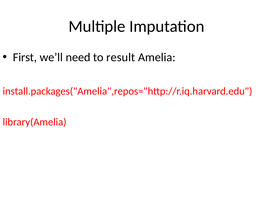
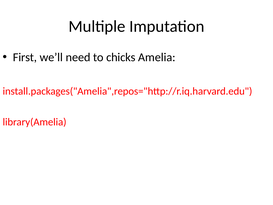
result: result -> chicks (121, 57)
